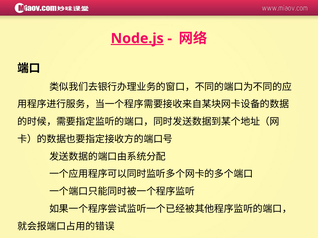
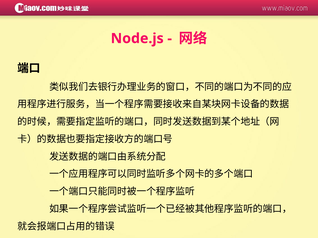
Node.js underline: present -> none (137, 39)
